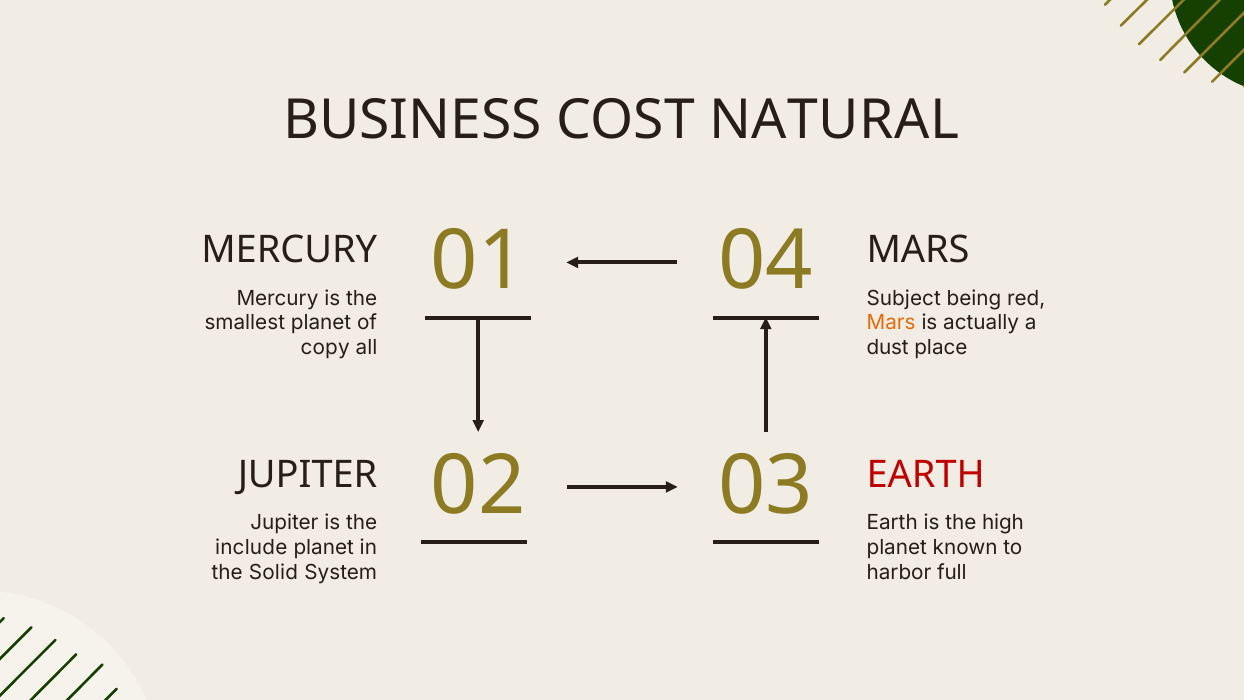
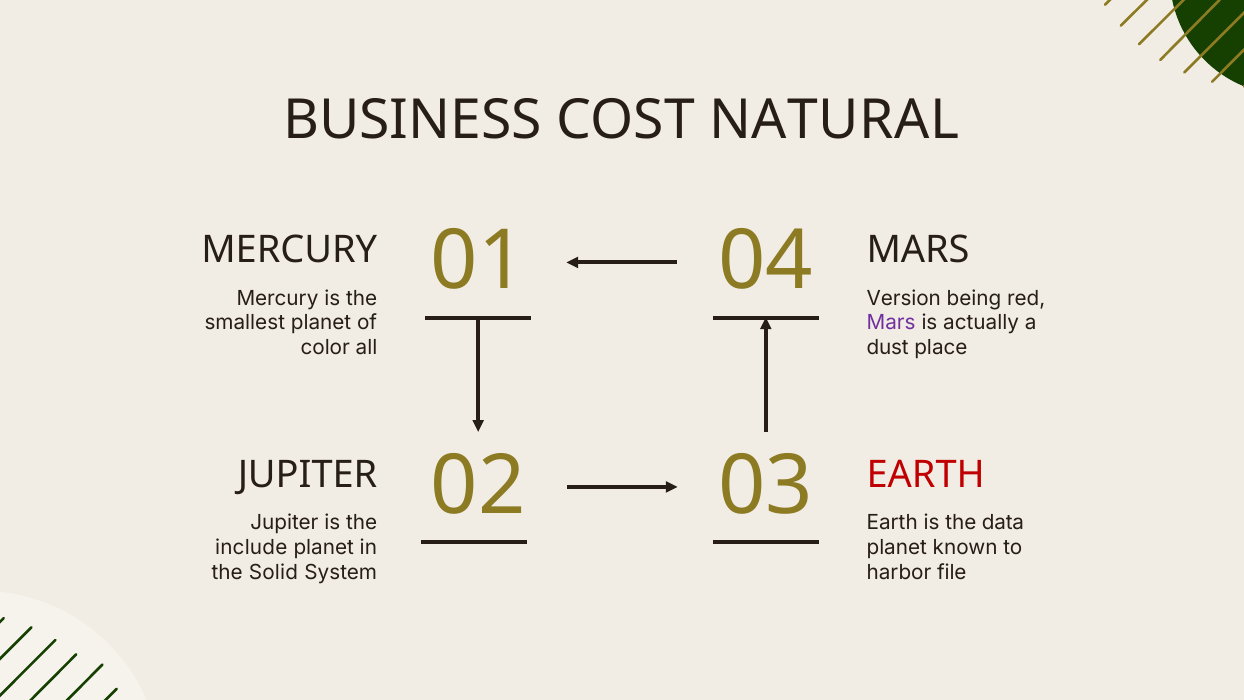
Subject: Subject -> Version (904, 298)
Mars colour: orange -> purple (891, 323)
copy: copy -> color (325, 348)
high: high -> data (1003, 523)
full: full -> file (952, 572)
